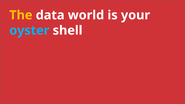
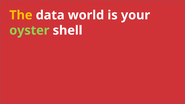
oyster colour: light blue -> light green (29, 30)
